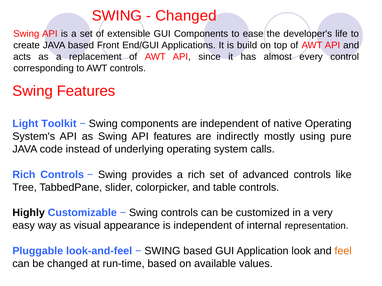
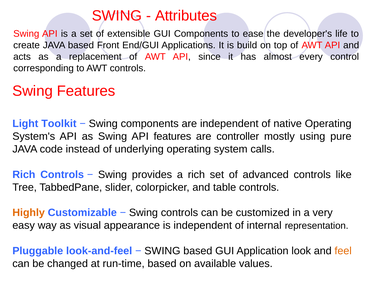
Changed: Changed -> Attributes (186, 16)
indirectly: indirectly -> controller (238, 137)
Highly colour: black -> orange (29, 213)
